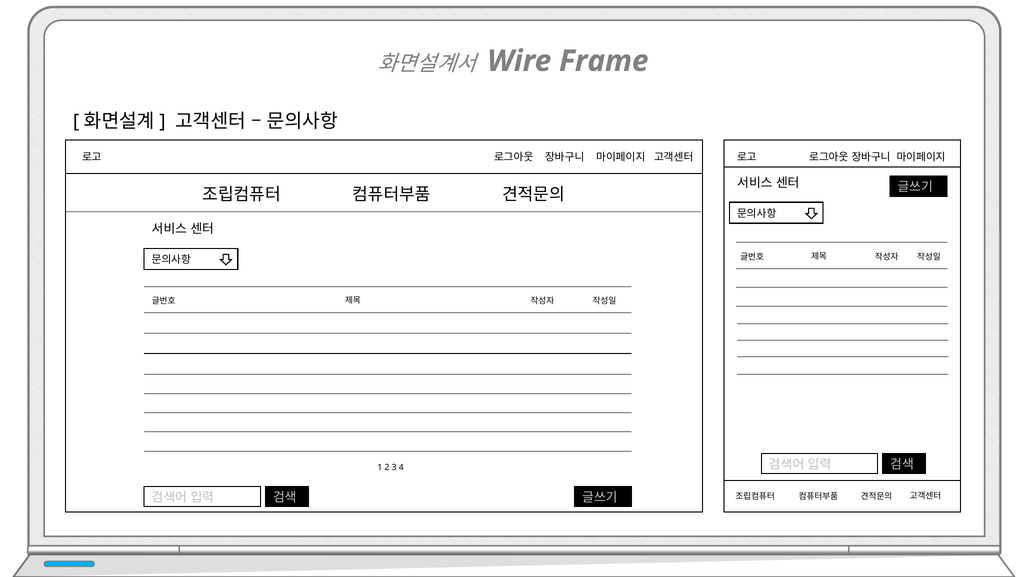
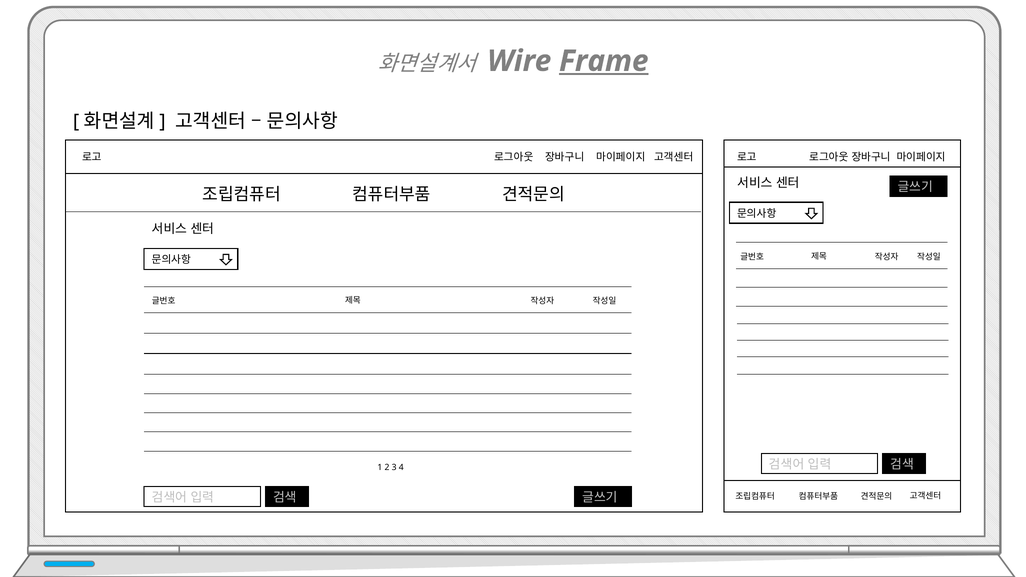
Frame underline: none -> present (604, 61)
